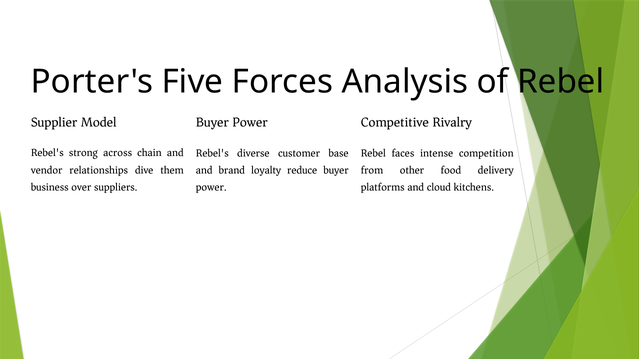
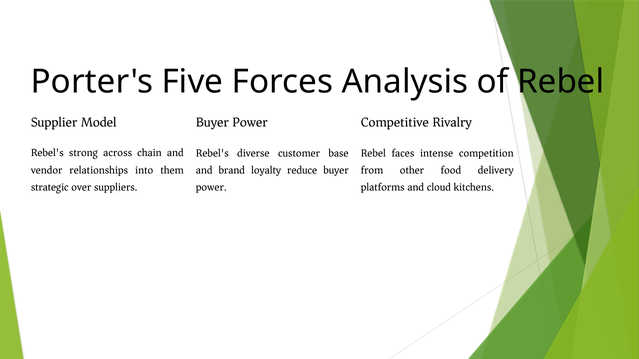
dive: dive -> into (144, 170)
business: business -> strategic (50, 188)
